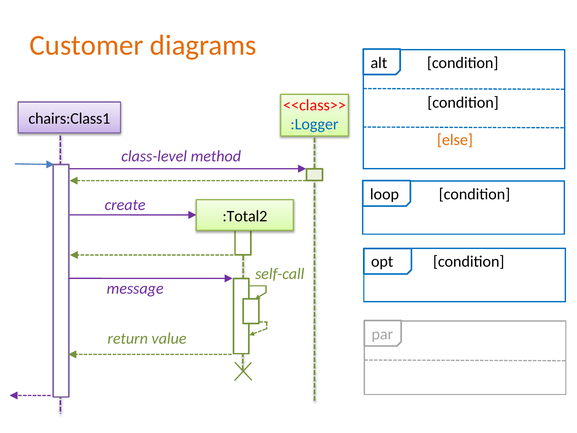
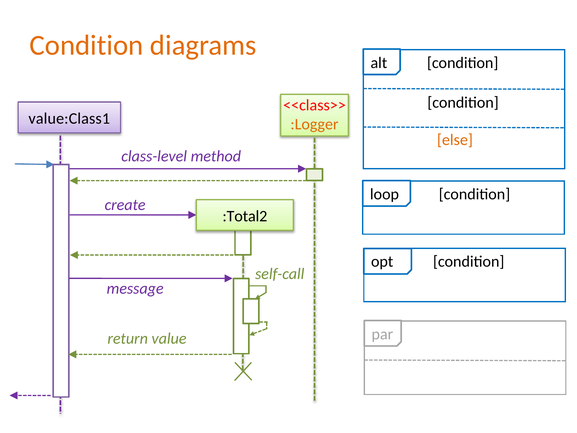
Customer: Customer -> Condition (86, 45)
chairs:Class1: chairs:Class1 -> value:Class1 (69, 119)
:Logger colour: blue -> orange (314, 124)
